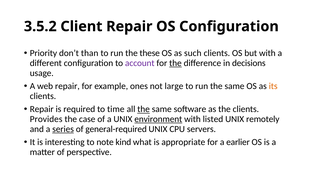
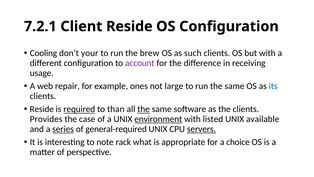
3.5.2: 3.5.2 -> 7.2.1 (40, 26)
Client Repair: Repair -> Reside (129, 26)
Priority: Priority -> Cooling (43, 53)
than: than -> your (90, 53)
these: these -> brew (150, 53)
the underline: present -> none (175, 63)
decisions: decisions -> receiving (249, 63)
its colour: orange -> blue (273, 86)
Repair: Repair -> Reside (42, 109)
required underline: none -> present (79, 109)
time: time -> than (116, 109)
remotely: remotely -> available (263, 119)
servers underline: none -> present (201, 129)
kind: kind -> rack (123, 142)
earlier: earlier -> choice (238, 142)
